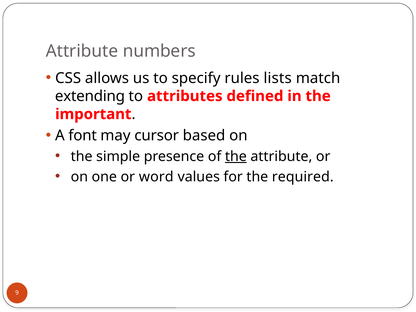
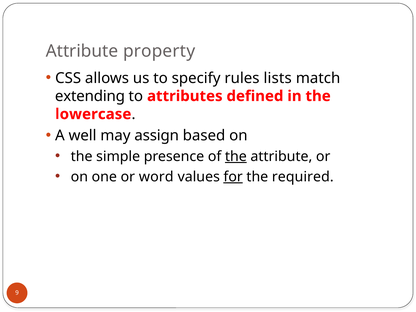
numbers: numbers -> property (159, 51)
important: important -> lowercase (93, 114)
font: font -> well (83, 136)
cursor: cursor -> assign (157, 136)
for underline: none -> present (233, 177)
